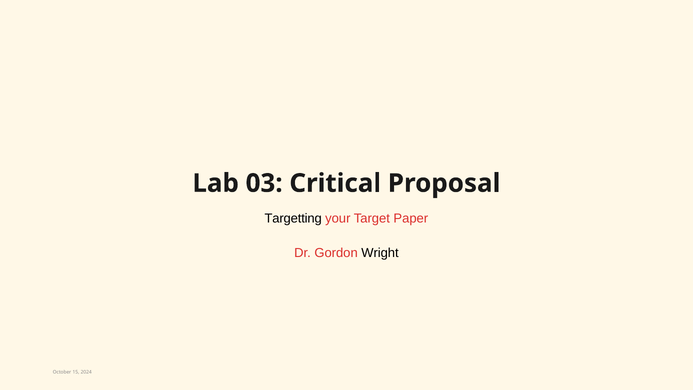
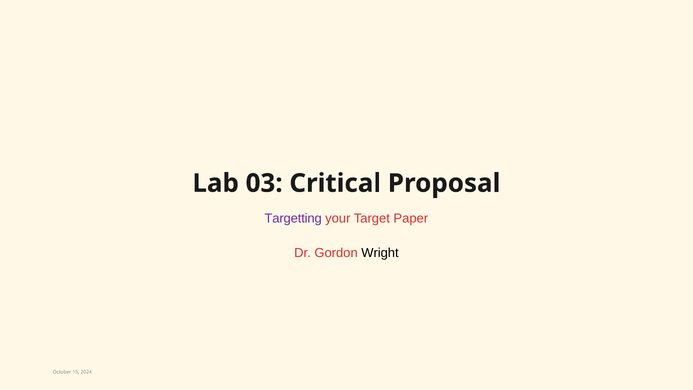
Targetting colour: black -> purple (293, 218)
